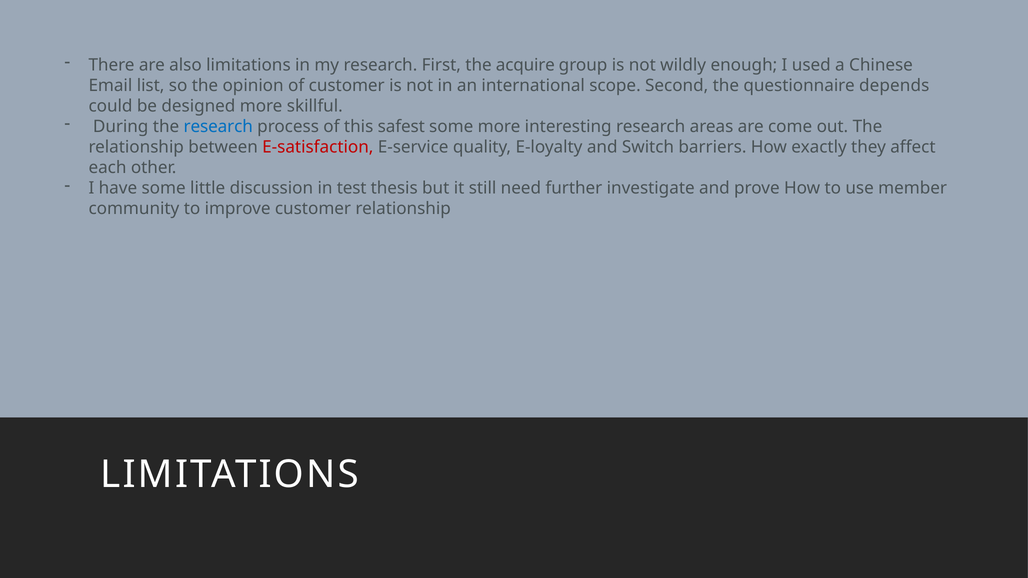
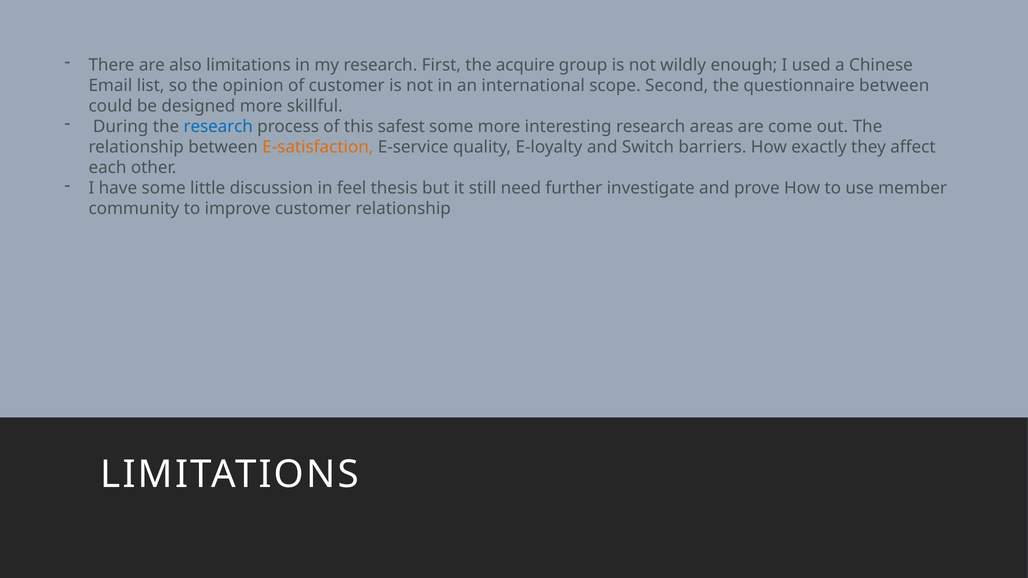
questionnaire depends: depends -> between (894, 86)
E-satisfaction colour: red -> orange (318, 147)
test: test -> feel (352, 188)
